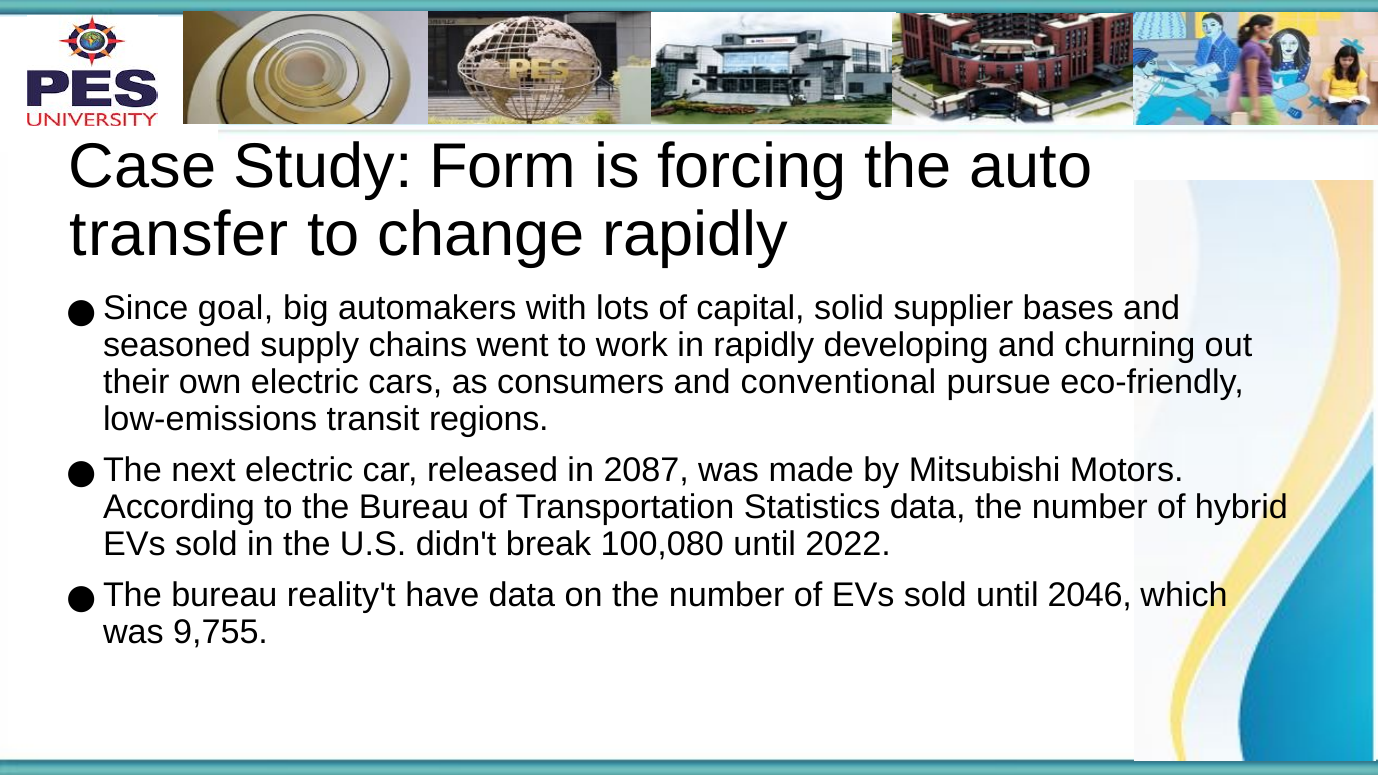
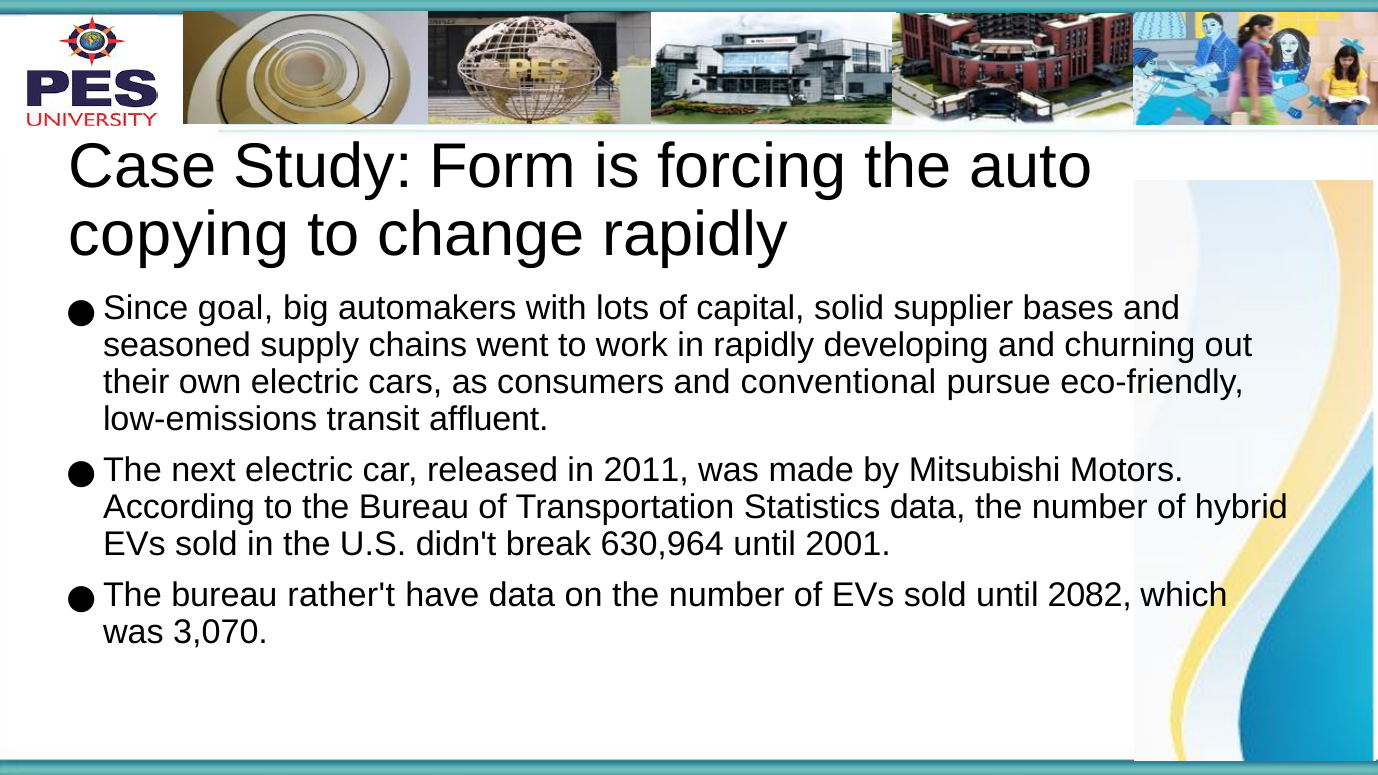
transfer: transfer -> copying (179, 235)
regions: regions -> affluent (489, 419)
2087: 2087 -> 2011 (646, 470)
100,080: 100,080 -> 630,964 (662, 544)
2022: 2022 -> 2001 (848, 544)
reality't: reality't -> rather't (341, 595)
2046: 2046 -> 2082 (1090, 595)
9,755: 9,755 -> 3,070 (221, 632)
